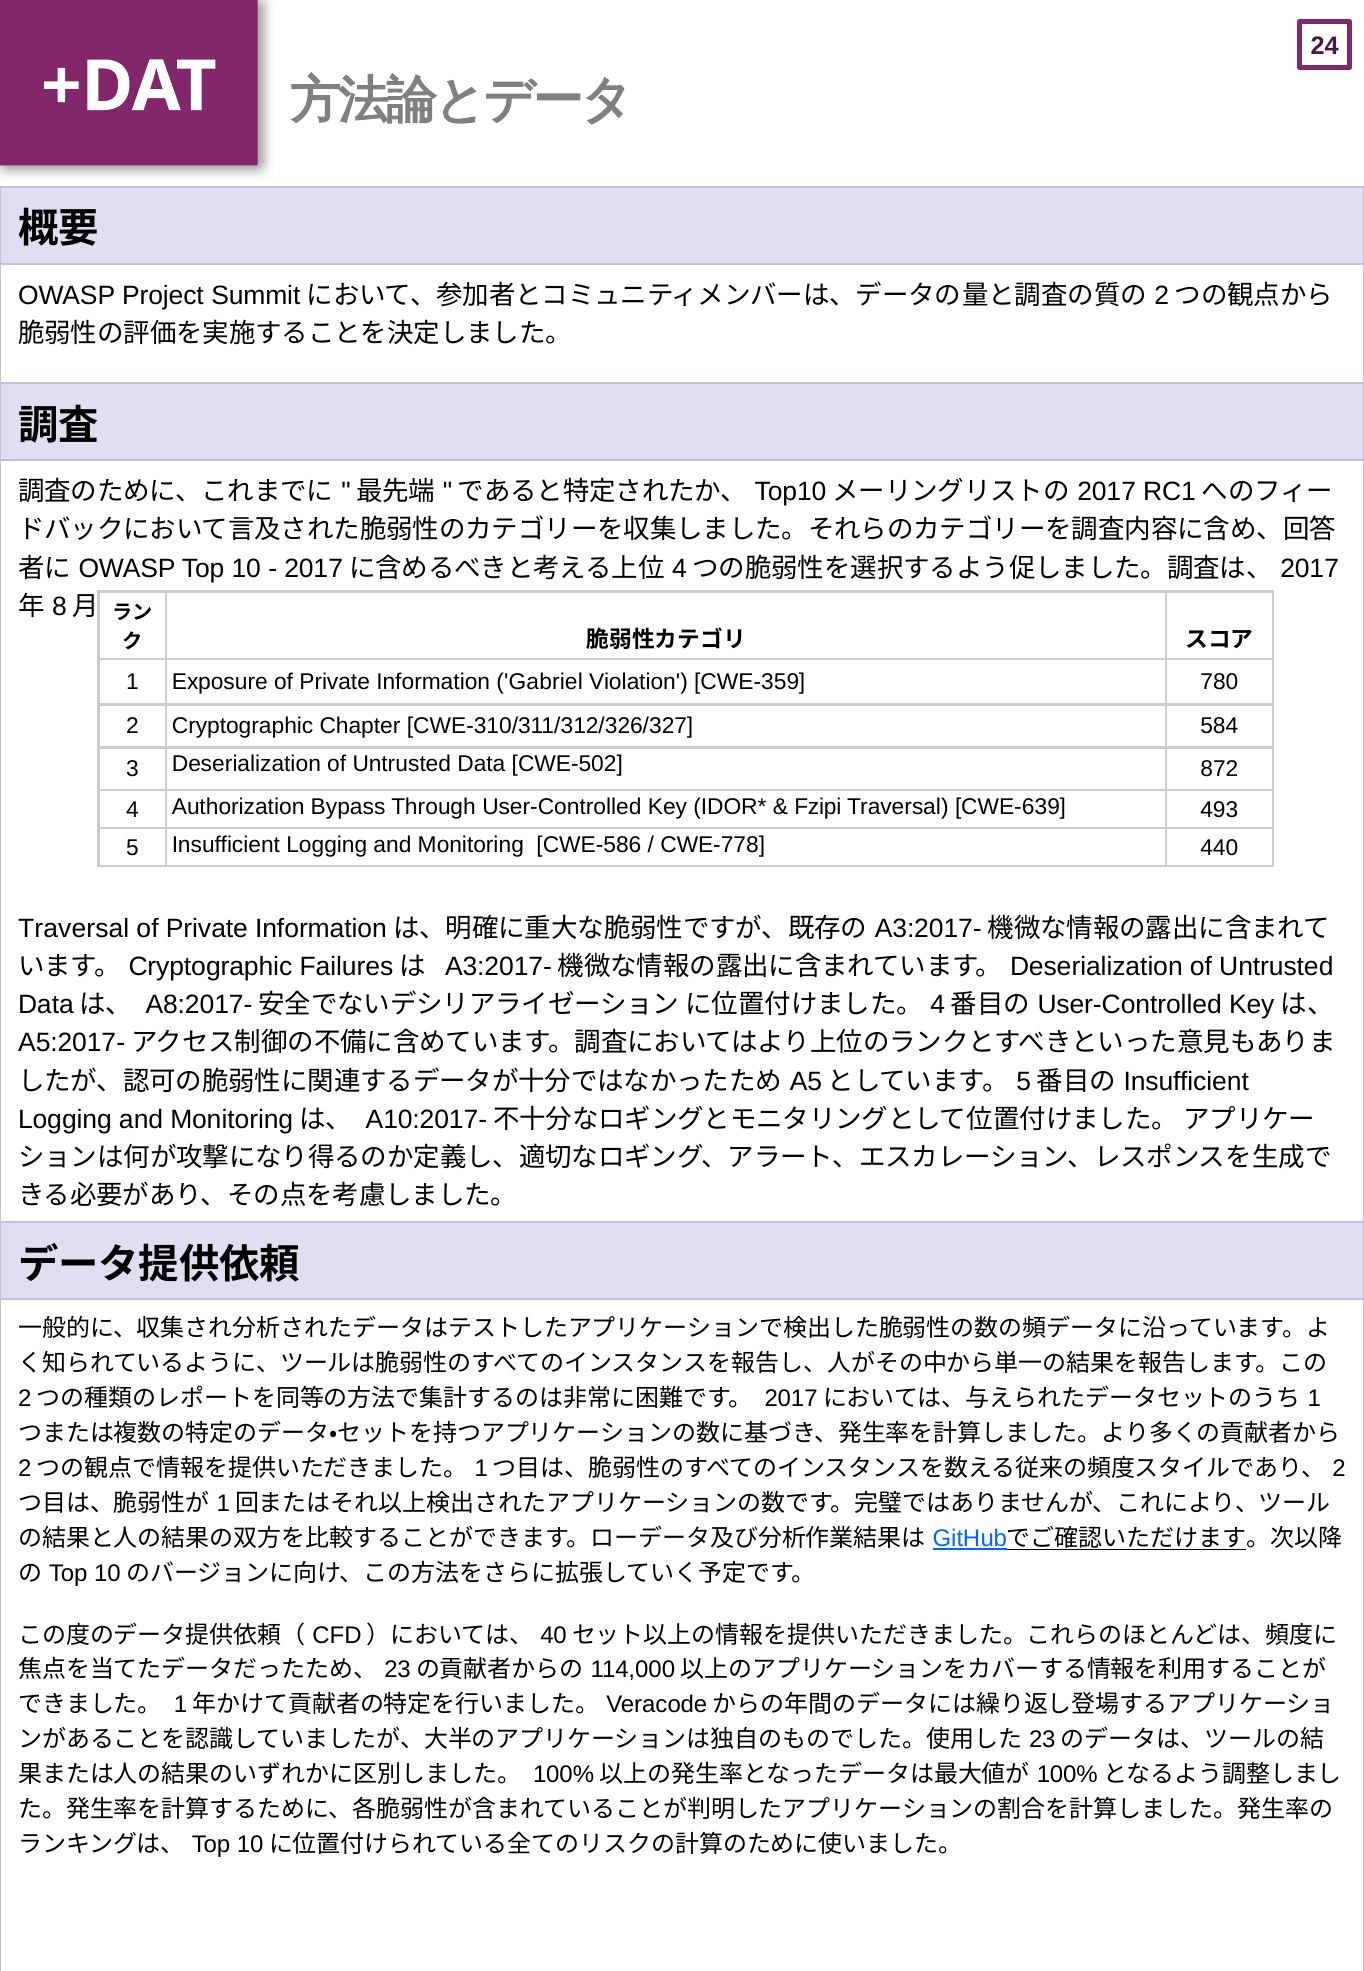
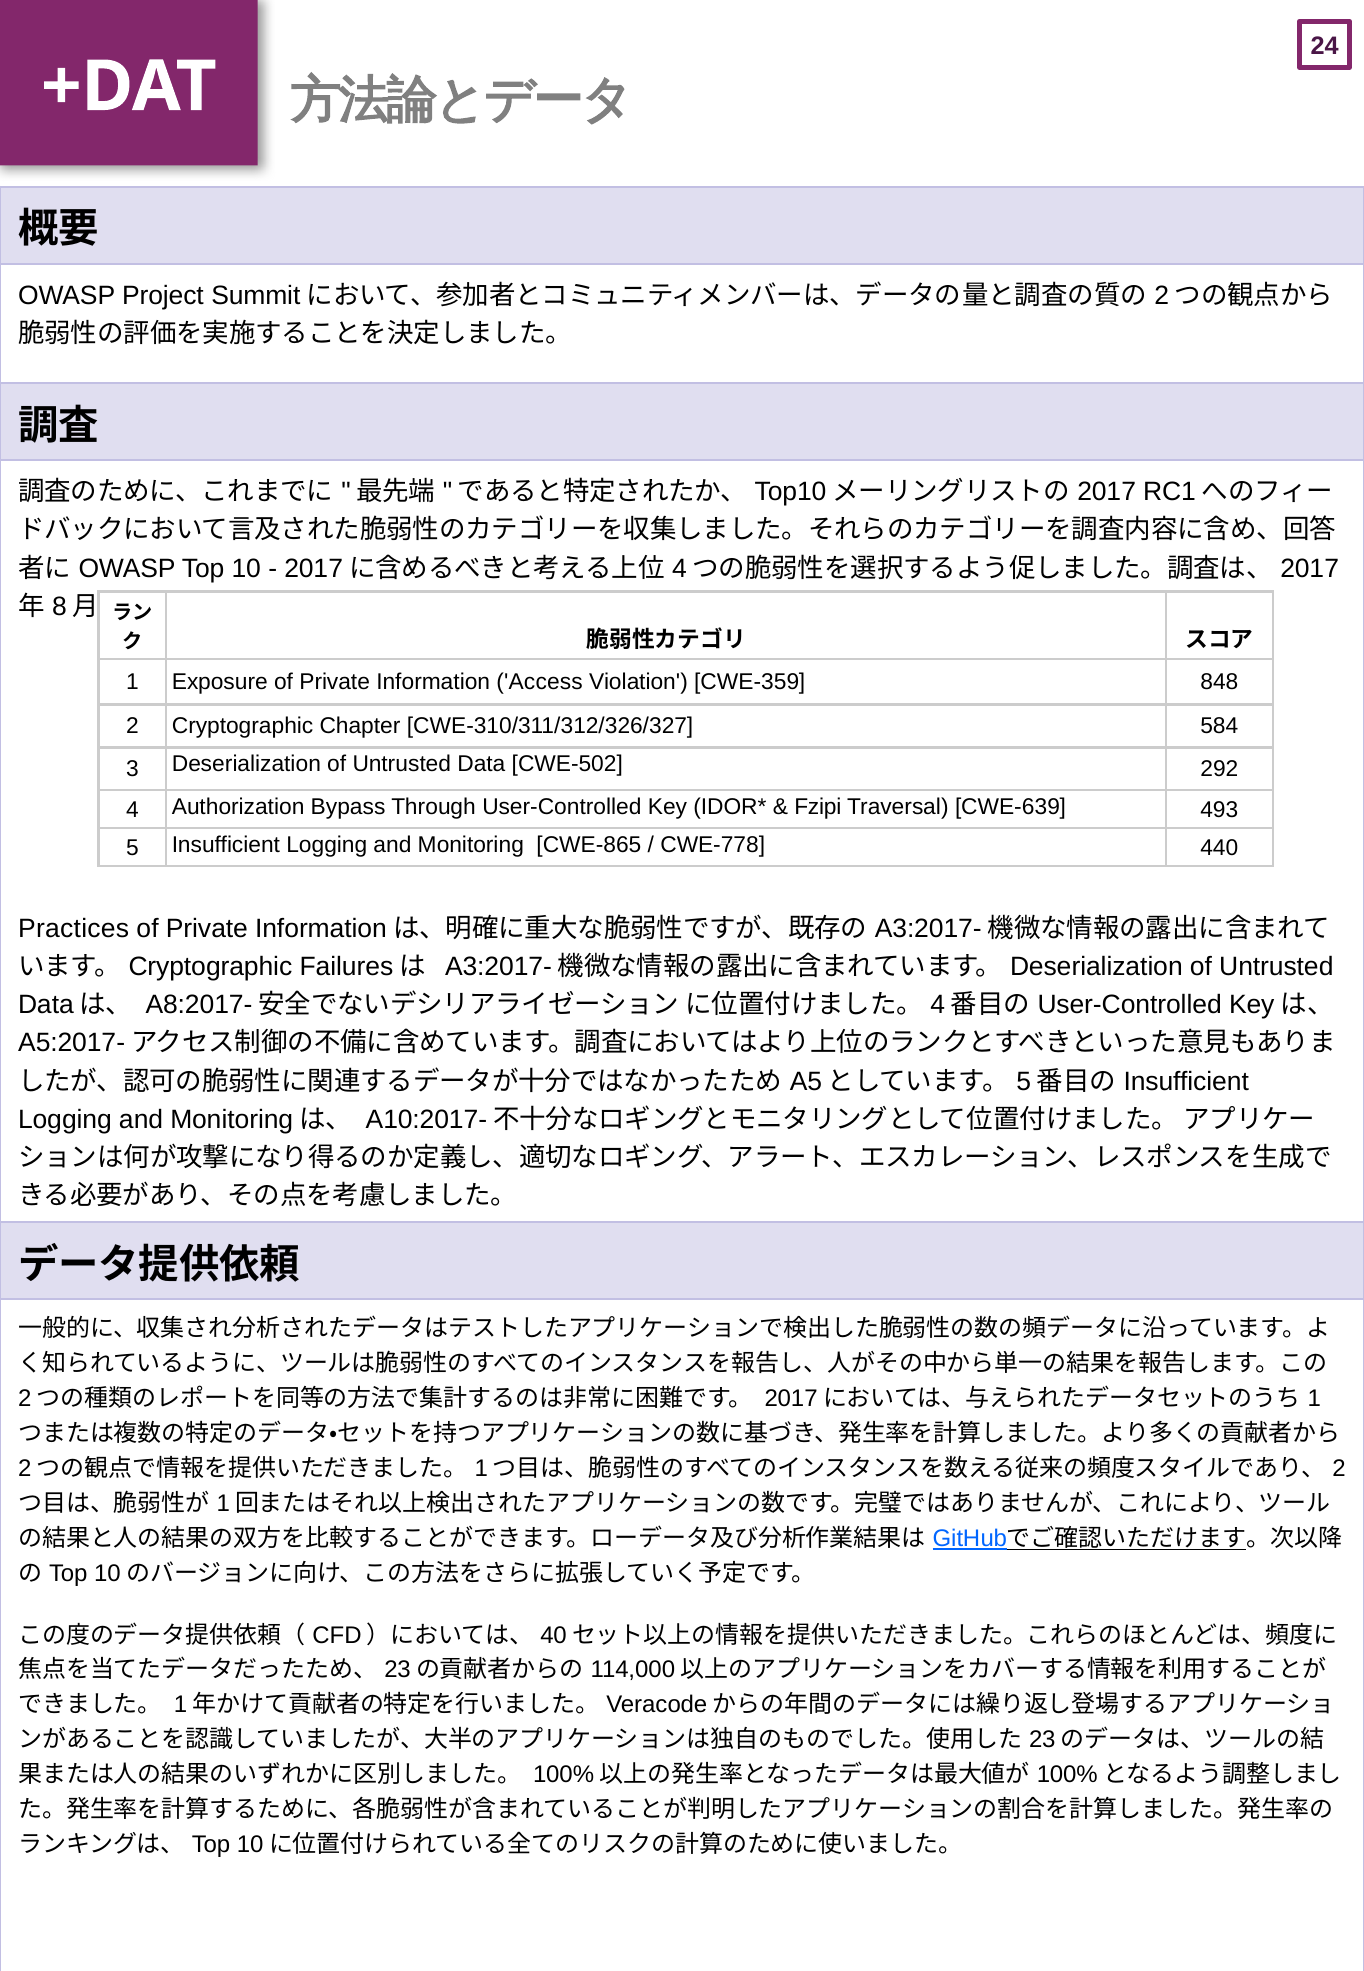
Gabriel: Gabriel -> Access (540, 682)
780: 780 -> 848 (1219, 682)
872: 872 -> 292 (1219, 769)
CWE-586: CWE-586 -> CWE-865 (589, 845)
Traversal: Traversal -> Practices (74, 928)
